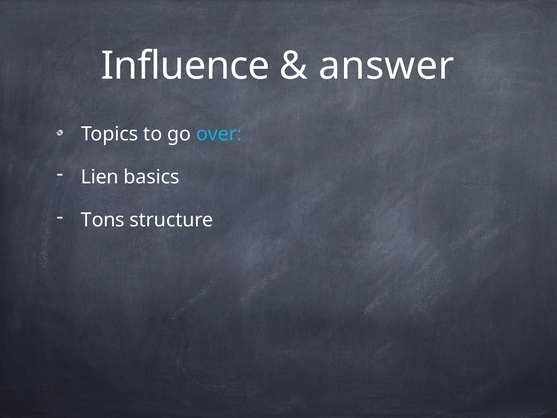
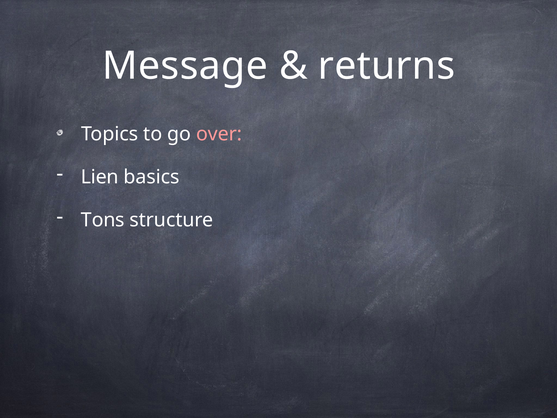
Influence: Influence -> Message (185, 66)
answer: answer -> returns (387, 66)
over colour: light blue -> pink (219, 134)
